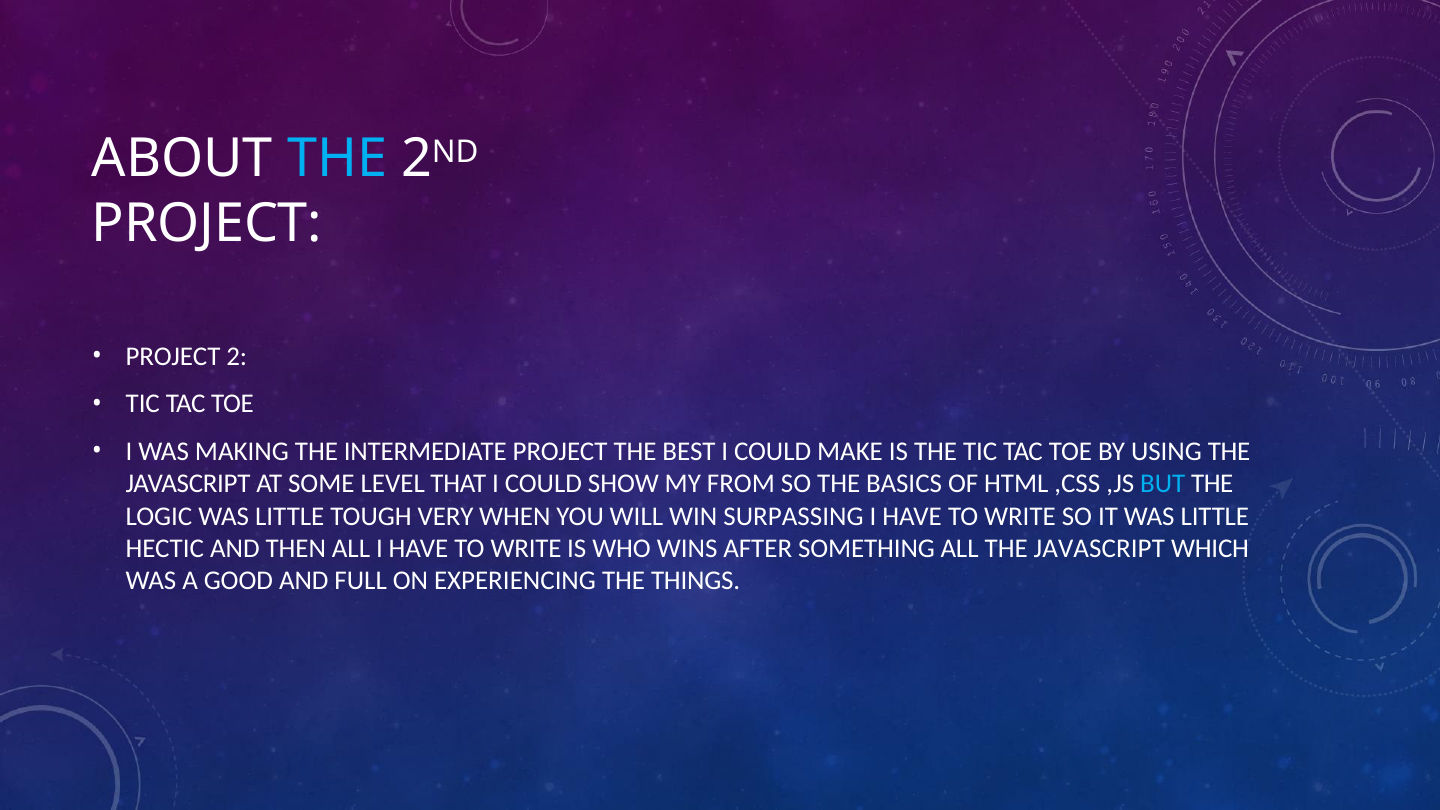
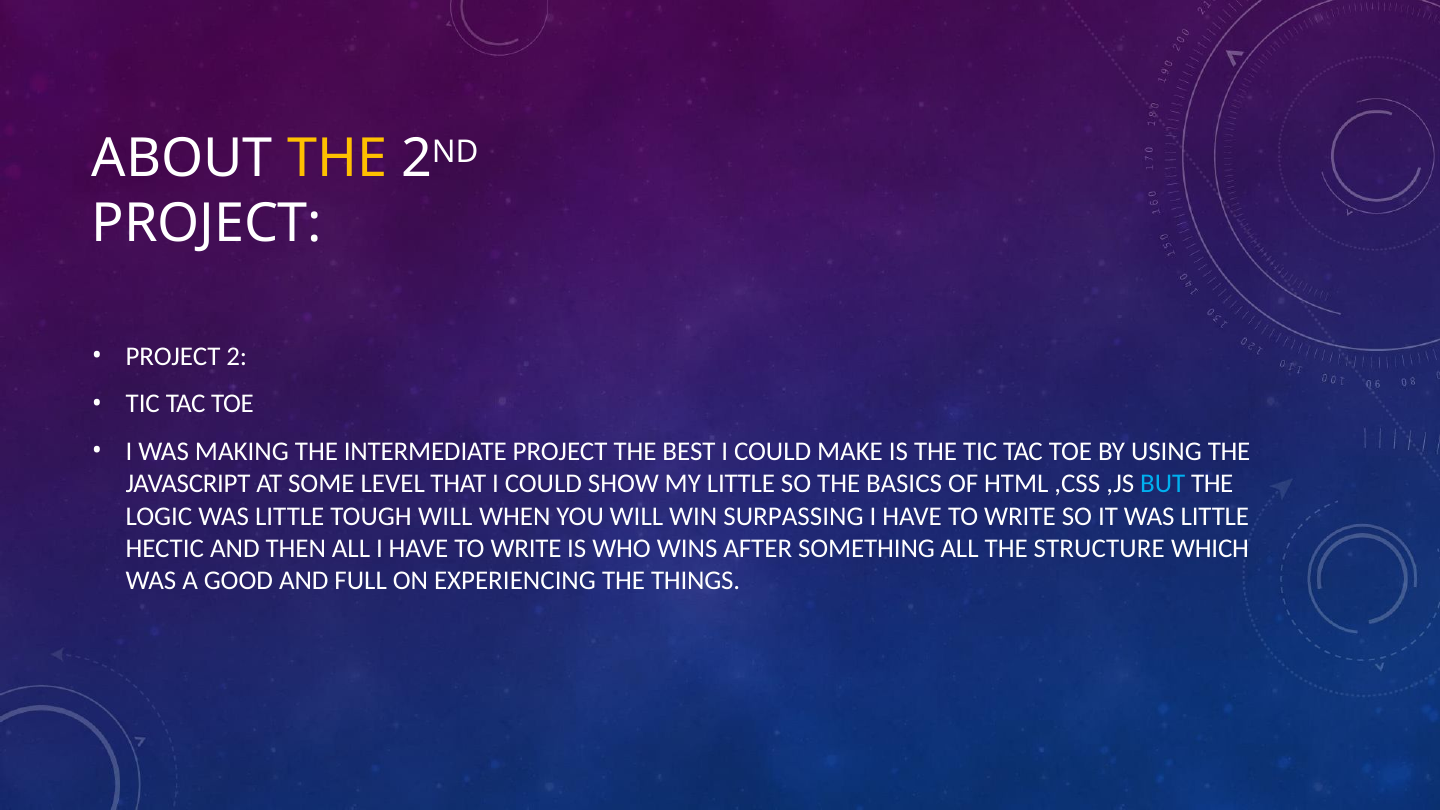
THE colour: light blue -> yellow (337, 158)
MY FROM: FROM -> LITTLE (741, 484)
TOUGH VERY: VERY -> WILL (445, 516)
ALL THE JAVASCRIPT: JAVASCRIPT -> STRUCTURE (1099, 549)
